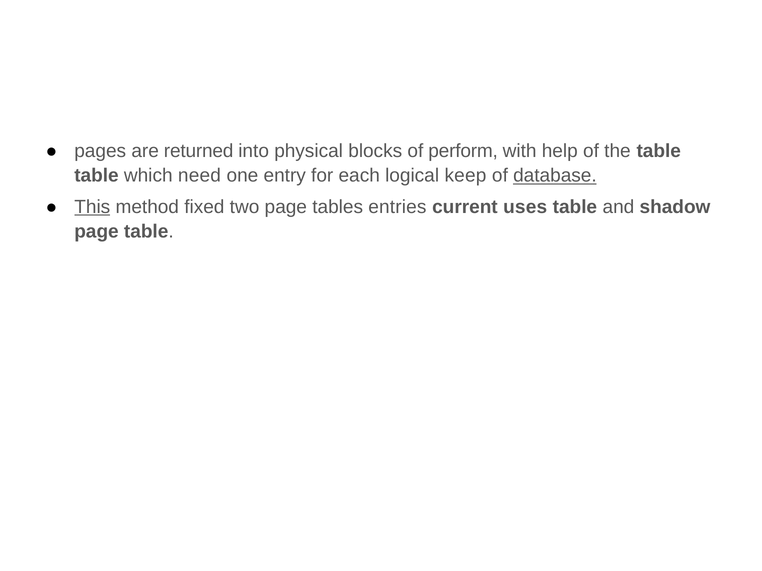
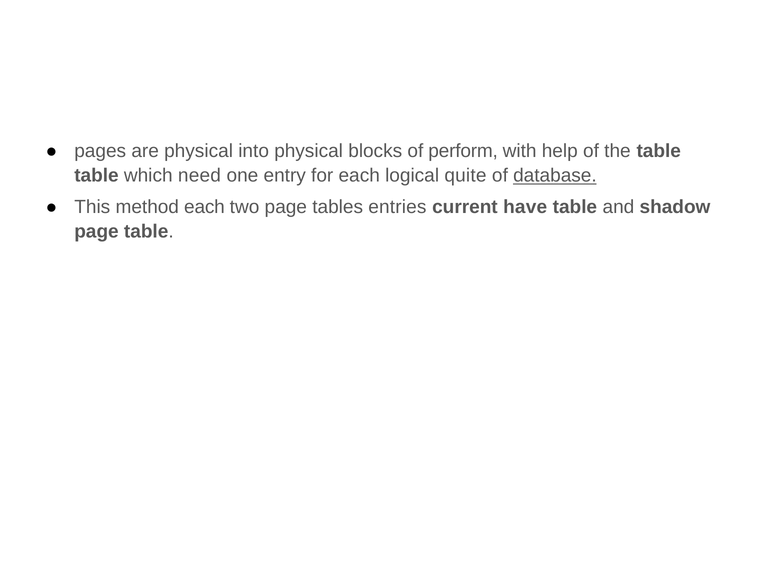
are returned: returned -> physical (199, 151)
keep: keep -> quite (465, 176)
This underline: present -> none (92, 207)
method fixed: fixed -> each (204, 207)
uses: uses -> have (525, 207)
